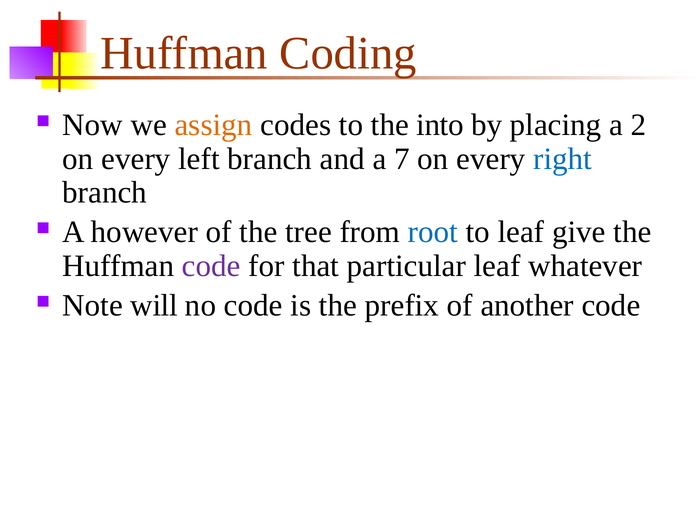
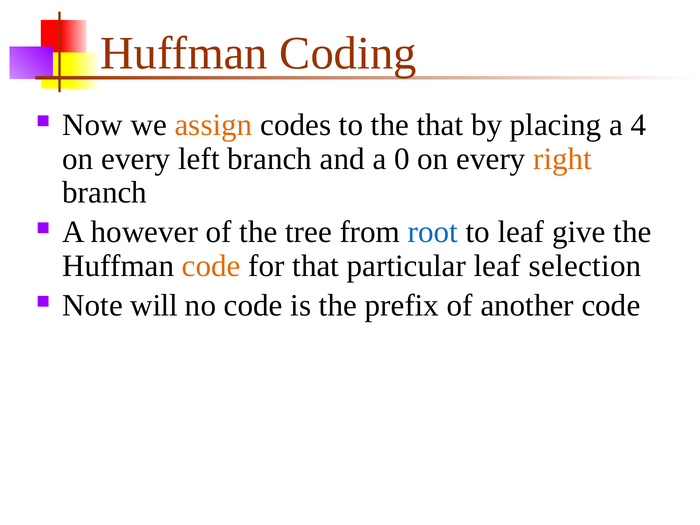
the into: into -> that (440, 125)
2: 2 -> 4 (639, 125)
7: 7 -> 0 (402, 159)
right colour: blue -> orange (563, 159)
code colour: purple -> orange (211, 266)
whatever: whatever -> selection (585, 266)
